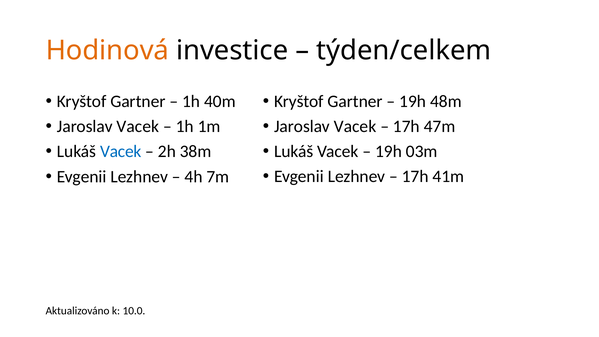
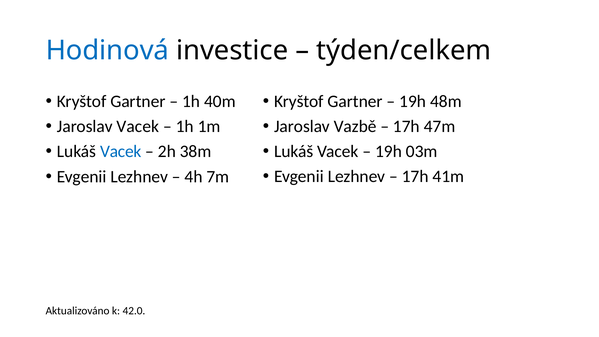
Hodinová colour: orange -> blue (107, 50)
Vacek: Vacek -> Vazbě (355, 126)
10.0: 10.0 -> 42.0 (134, 311)
